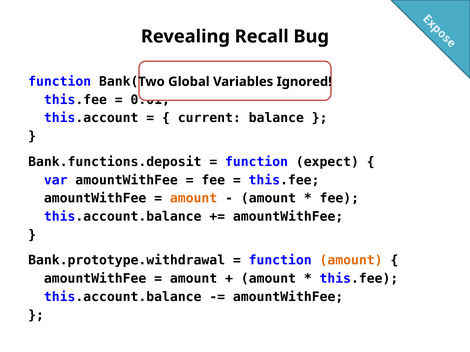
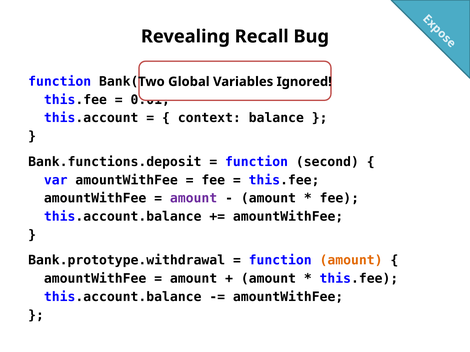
current: current -> context (209, 118)
expect: expect -> second (327, 162)
amount colour: orange -> purple (194, 199)
